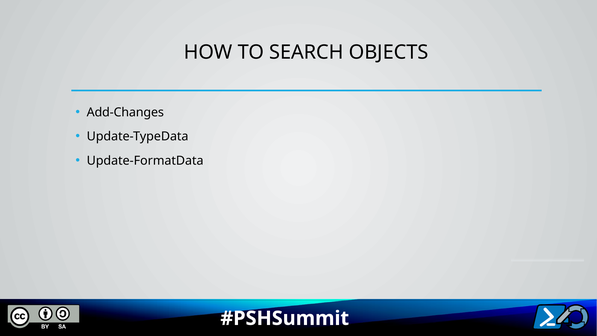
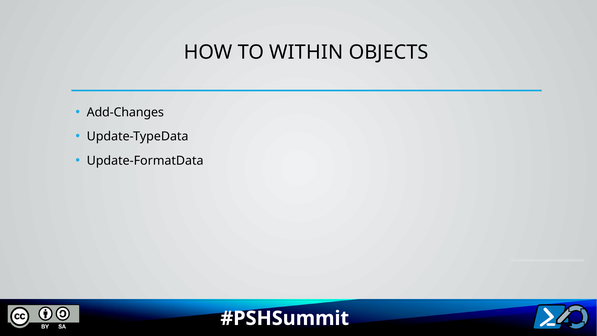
SEARCH: SEARCH -> WITHIN (306, 52)
